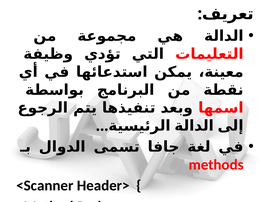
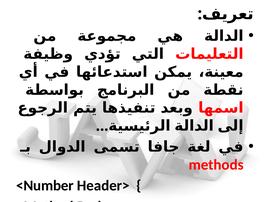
<Scanner: <Scanner -> <Number (45, 186)
